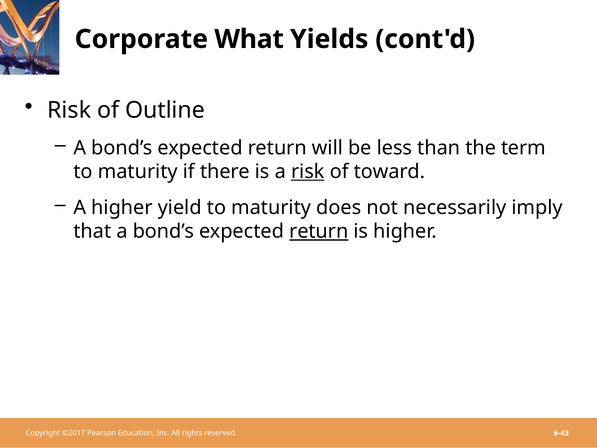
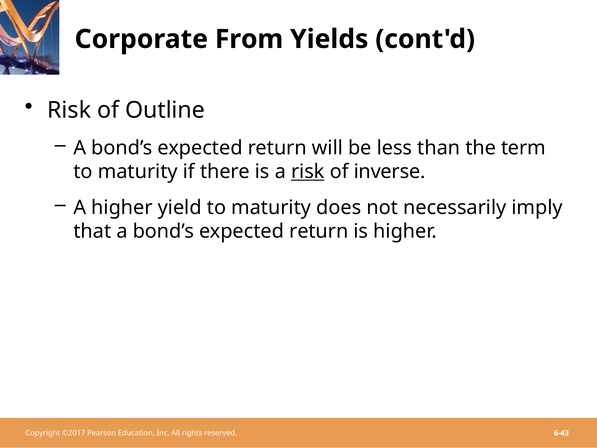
What: What -> From (249, 39)
toward: toward -> inverse (390, 172)
return underline: present -> none (319, 231)
